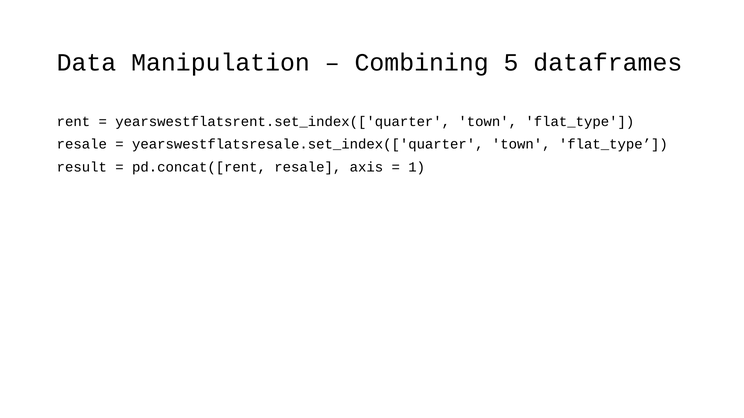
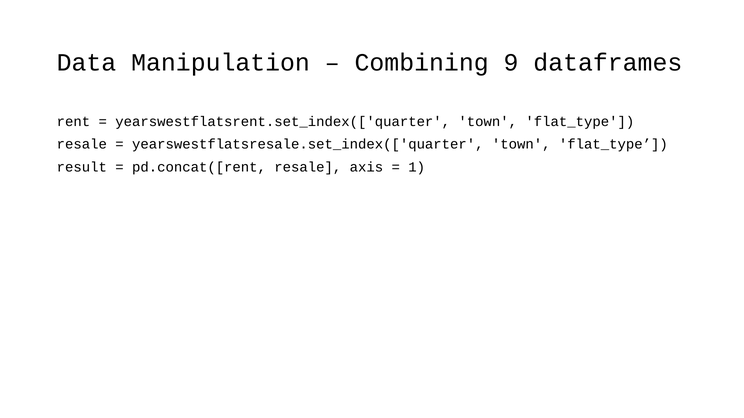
5: 5 -> 9 (511, 63)
